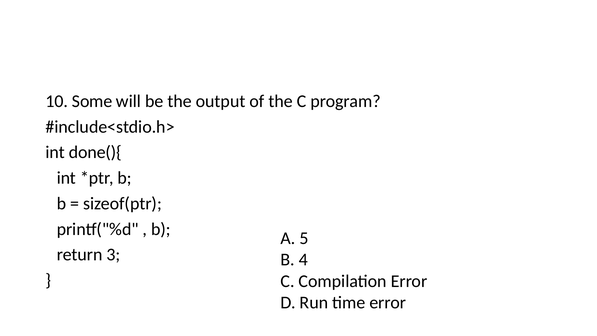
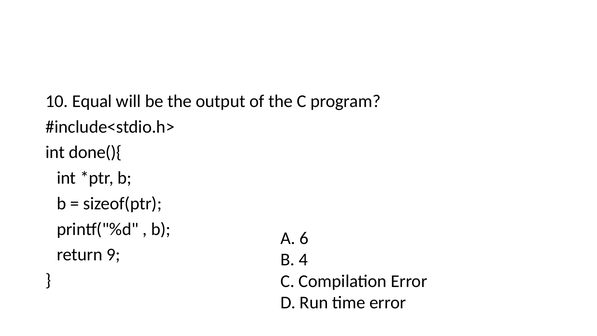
Some: Some -> Equal (92, 101)
5: 5 -> 6 (304, 238)
3: 3 -> 9 (114, 255)
